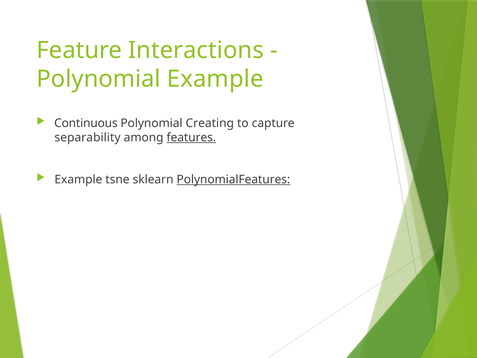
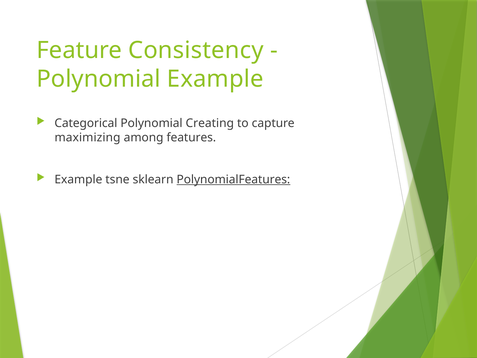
Interactions: Interactions -> Consistency (196, 50)
Continuous: Continuous -> Categorical (86, 123)
separability: separability -> maximizing (87, 137)
features underline: present -> none (191, 137)
